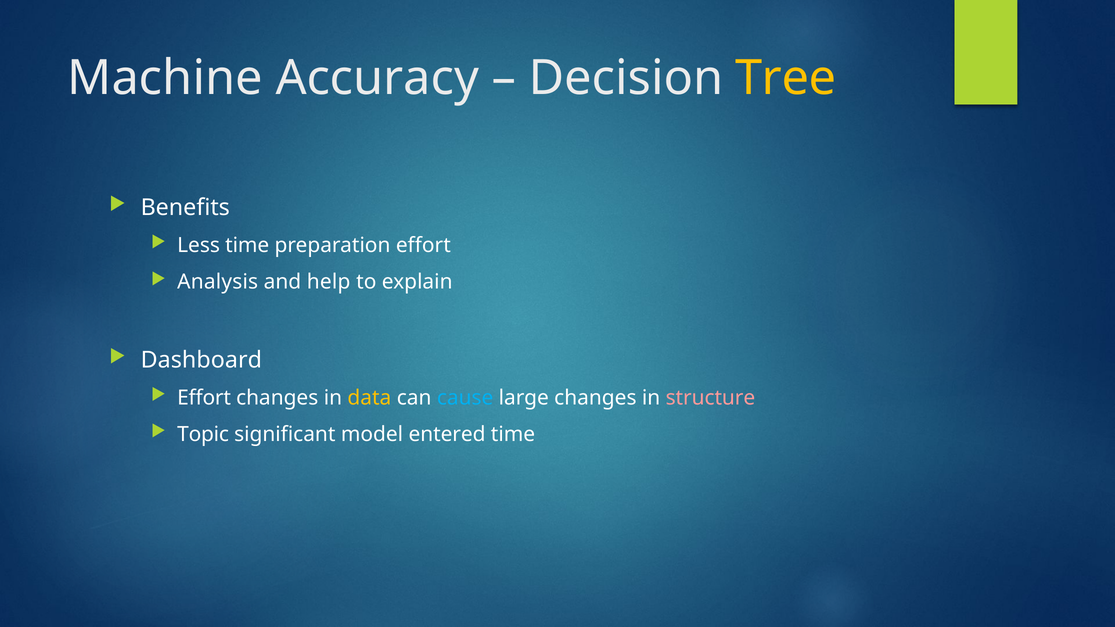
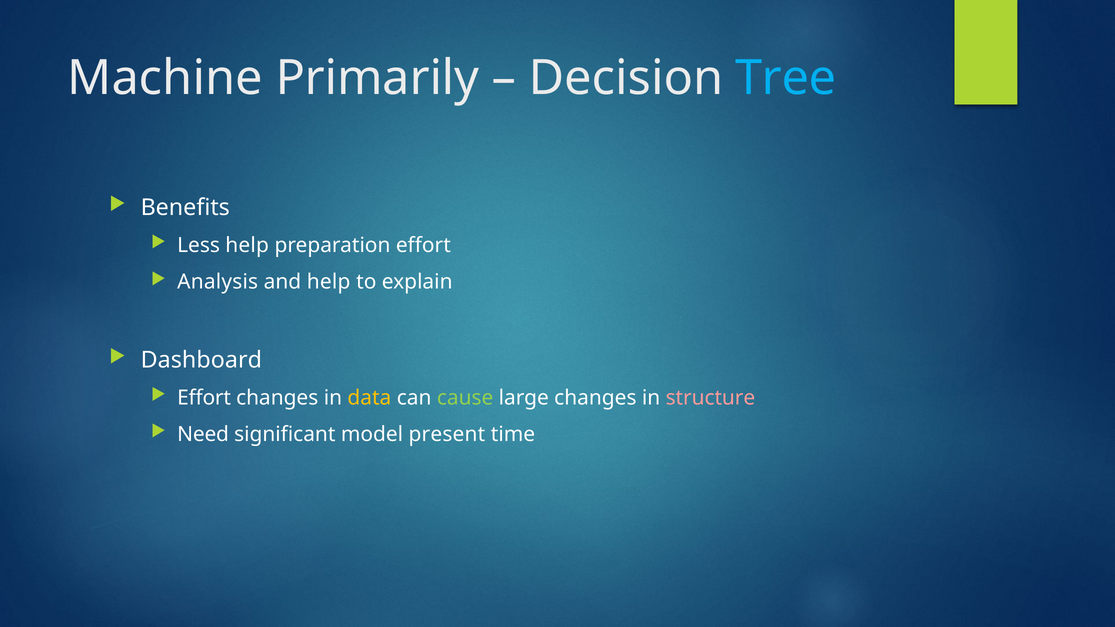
Accuracy: Accuracy -> Primarily (377, 78)
Tree colour: yellow -> light blue (786, 78)
Less time: time -> help (247, 245)
cause colour: light blue -> light green (465, 398)
Topic: Topic -> Need (203, 435)
entered: entered -> present (447, 435)
